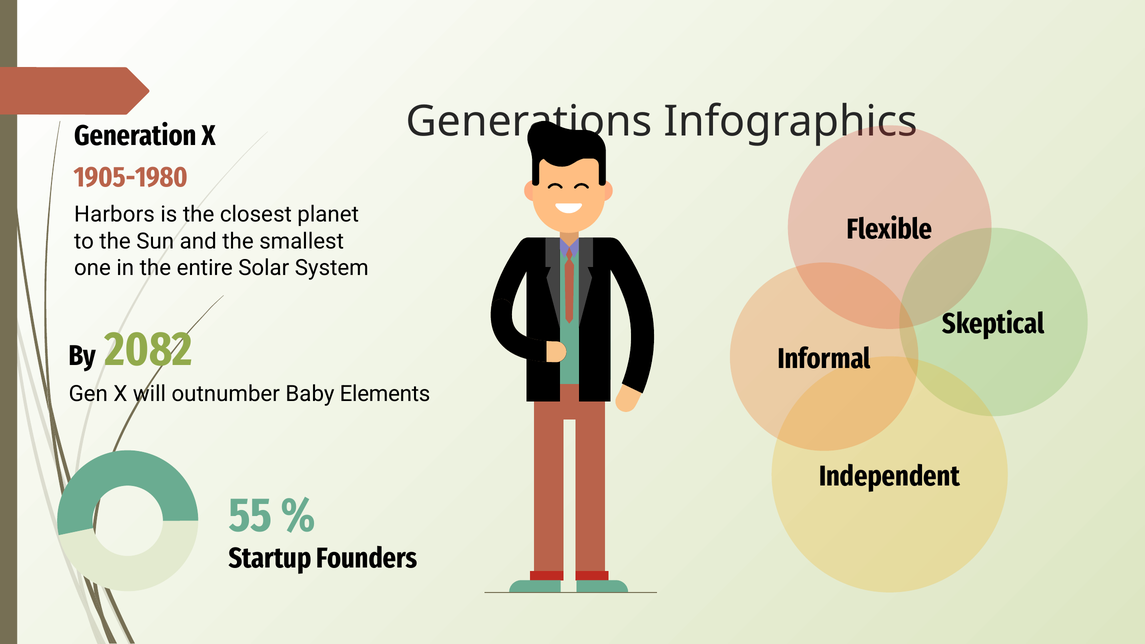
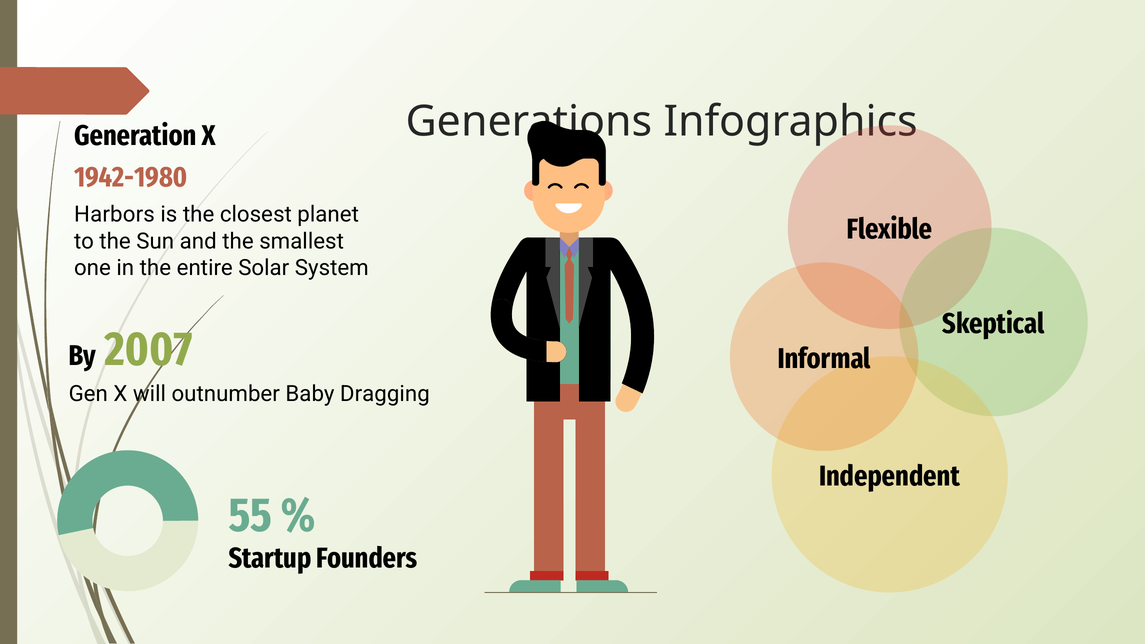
1905-1980: 1905-1980 -> 1942-1980 (131, 177)
2082: 2082 -> 2007 (148, 349)
Elements: Elements -> Dragging (385, 394)
